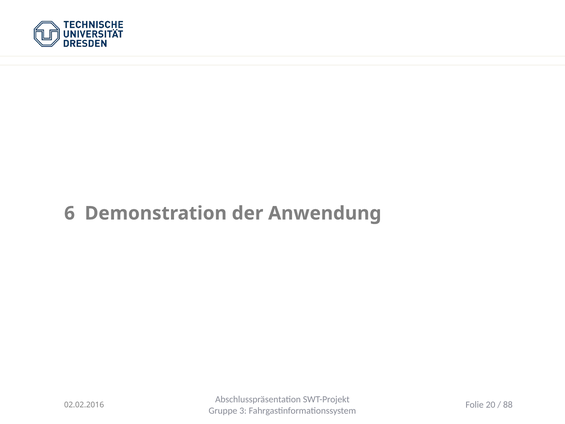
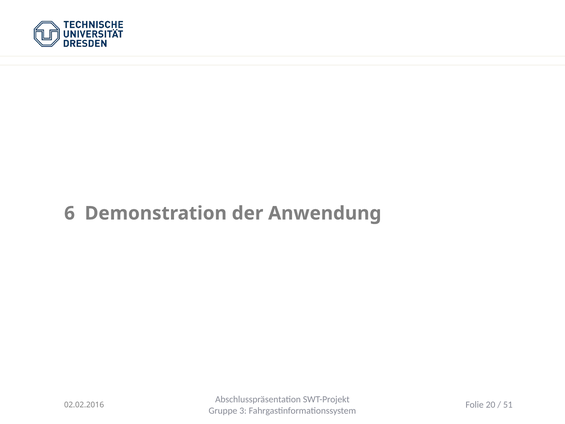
88: 88 -> 51 (508, 405)
